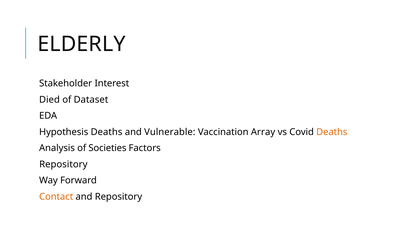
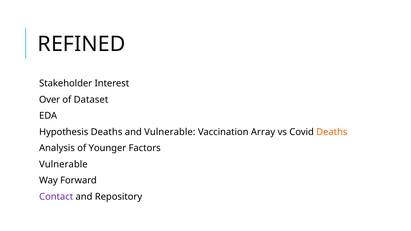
ELDERLY: ELDERLY -> REFINED (82, 44)
Died: Died -> Over (50, 100)
Societies: Societies -> Younger (107, 148)
Repository: Repository -> Vulnerable (63, 164)
Contact colour: orange -> purple (56, 197)
